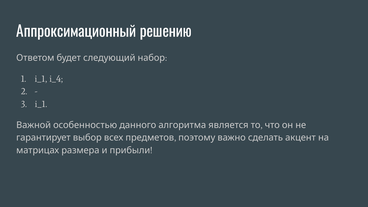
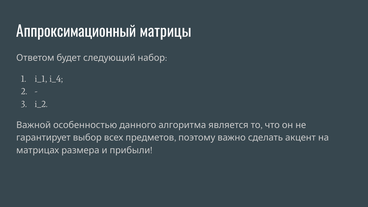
решению: решению -> матрицы (166, 32)
i_1: i_1 -> i_2 (41, 104)
